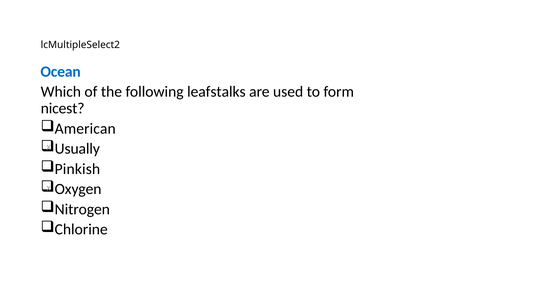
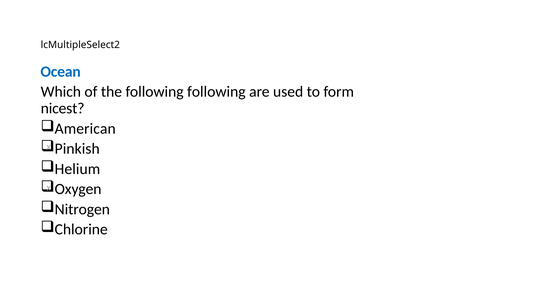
following leafstalks: leafstalks -> following (216, 92)
Usually: Usually -> Pinkish (77, 149)
Pinkish: Pinkish -> Helium (77, 169)
